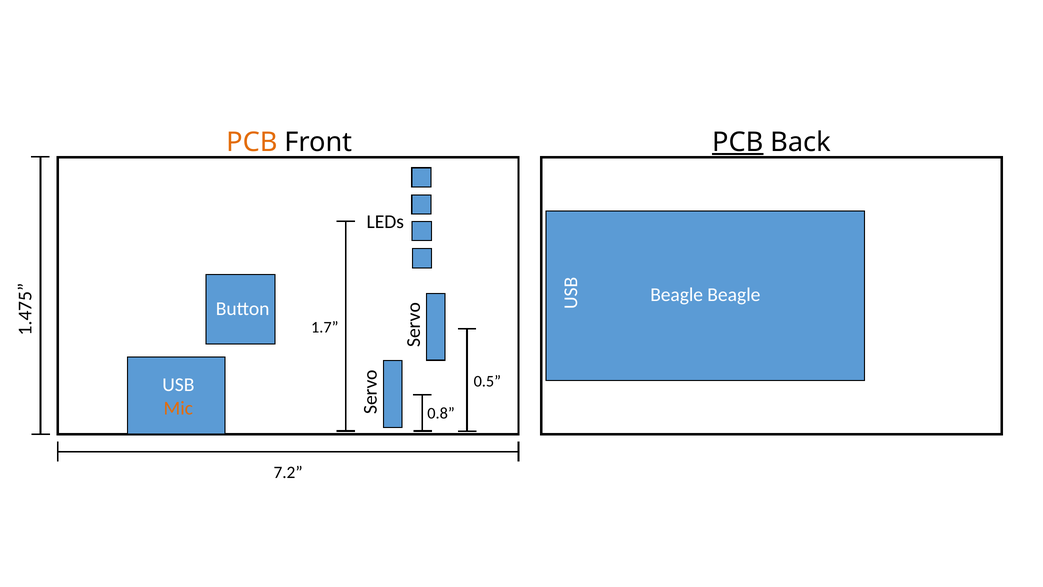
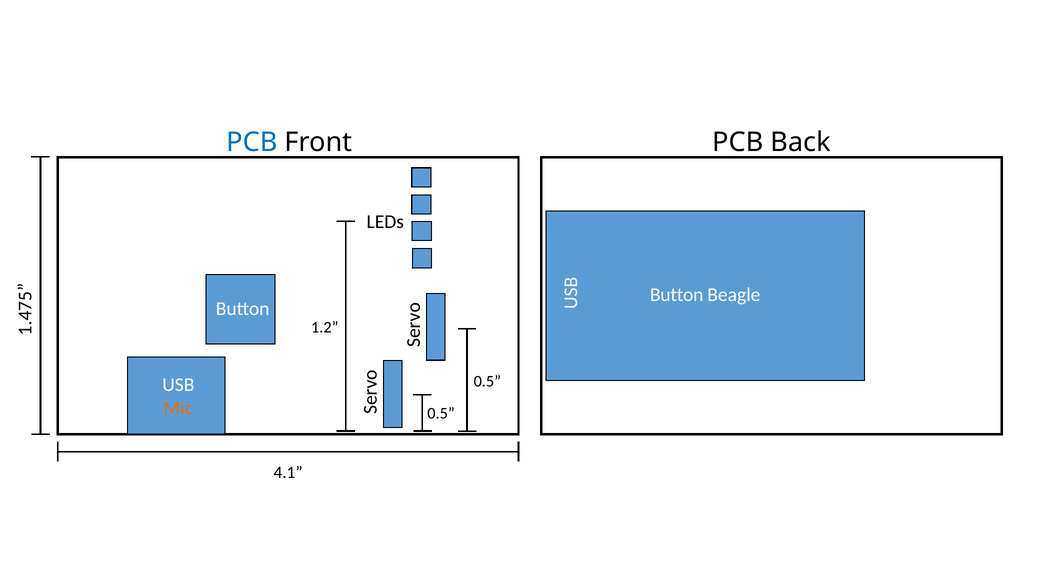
PCB colour: orange -> blue (252, 142)
PCB underline: present -> none (738, 142)
Beagle: Beagle -> Button (677, 294)
1.7: 1.7 -> 1.2 (325, 327)
0.8: 0.8 -> 0.5 (441, 413)
7.2: 7.2 -> 4.1 (288, 472)
